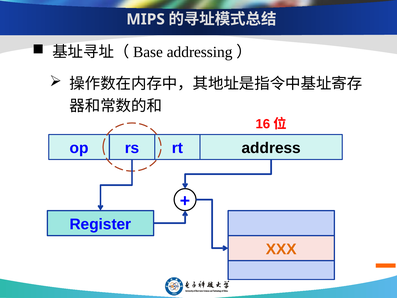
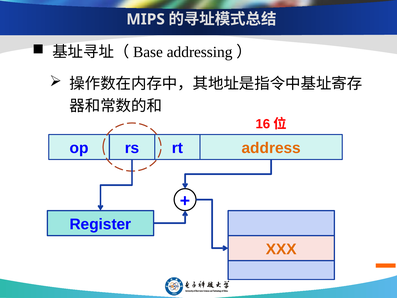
address colour: black -> orange (271, 148)
